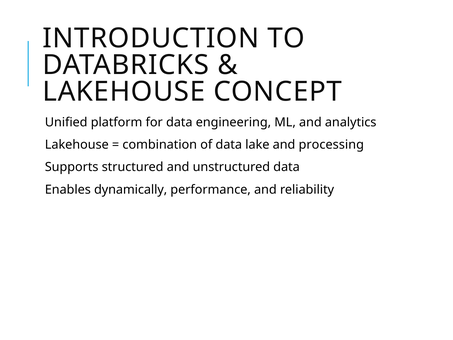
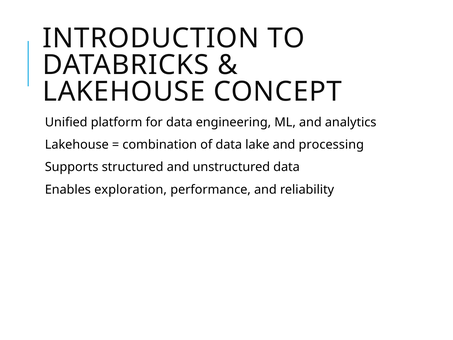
dynamically: dynamically -> exploration (131, 189)
